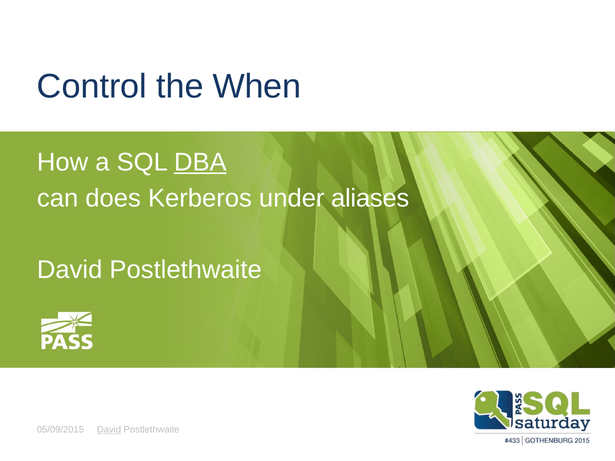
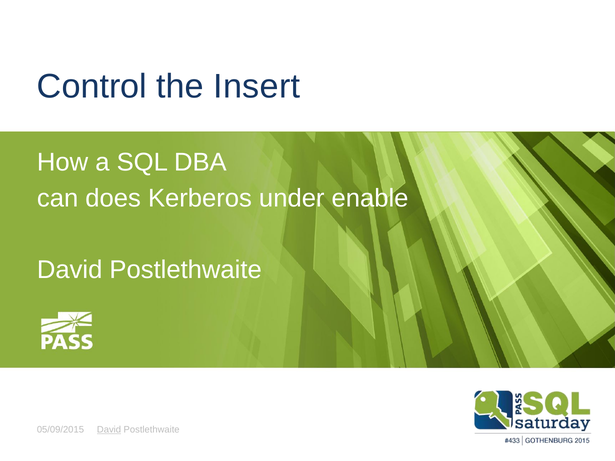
When: When -> Insert (257, 87)
DBA underline: present -> none (200, 162)
aliases: aliases -> enable (370, 198)
